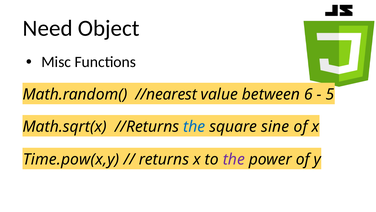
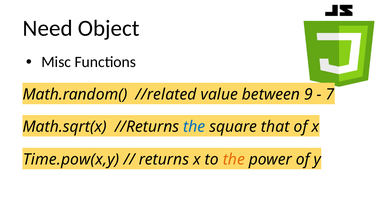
//nearest: //nearest -> //related (166, 94)
6: 6 -> 9 (308, 94)
5: 5 -> 7 (330, 94)
sine: sine -> that (275, 126)
the colour: purple -> orange (234, 159)
